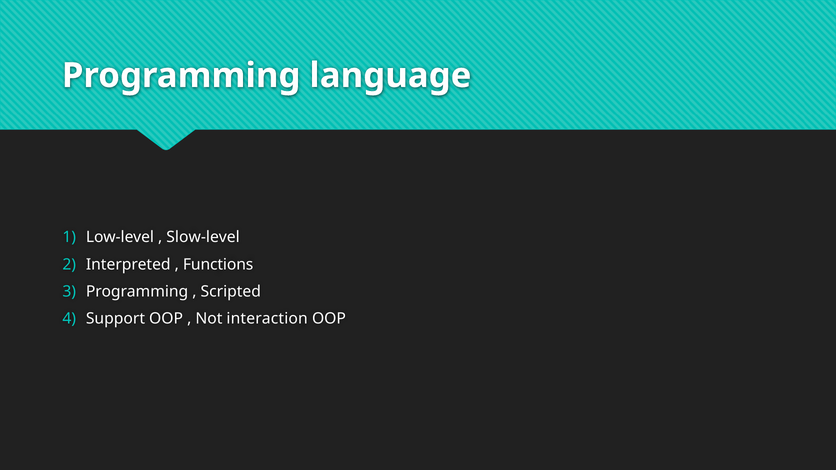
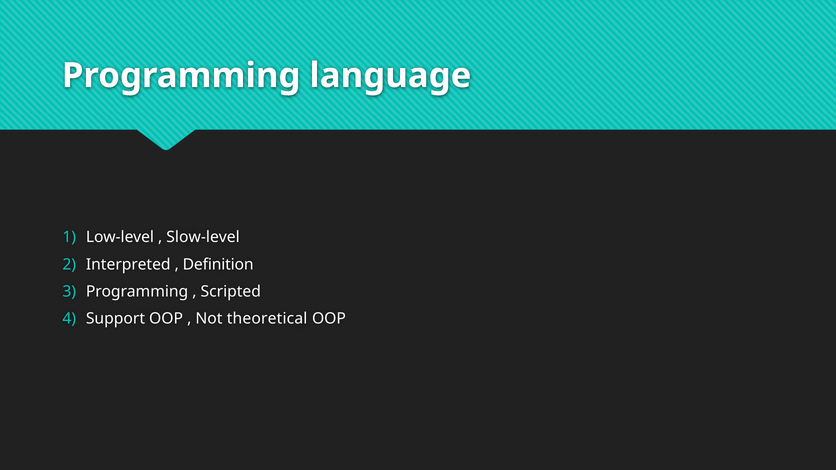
Functions: Functions -> Definition (218, 265)
interaction: interaction -> theoretical (267, 319)
